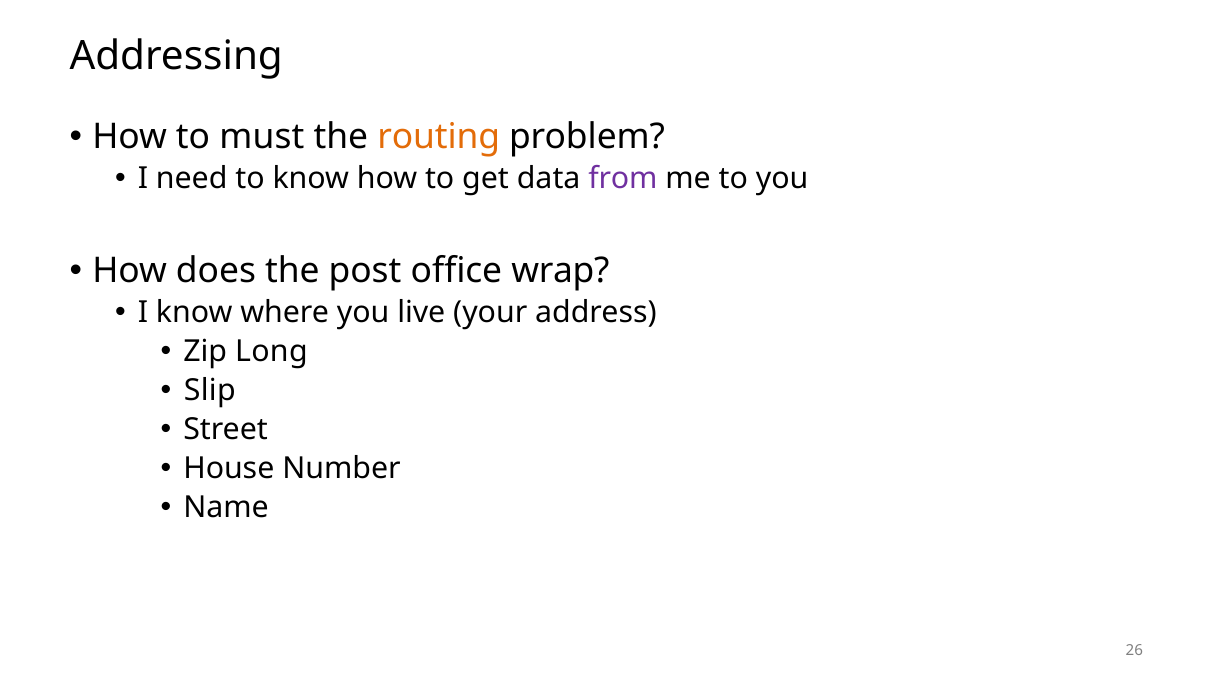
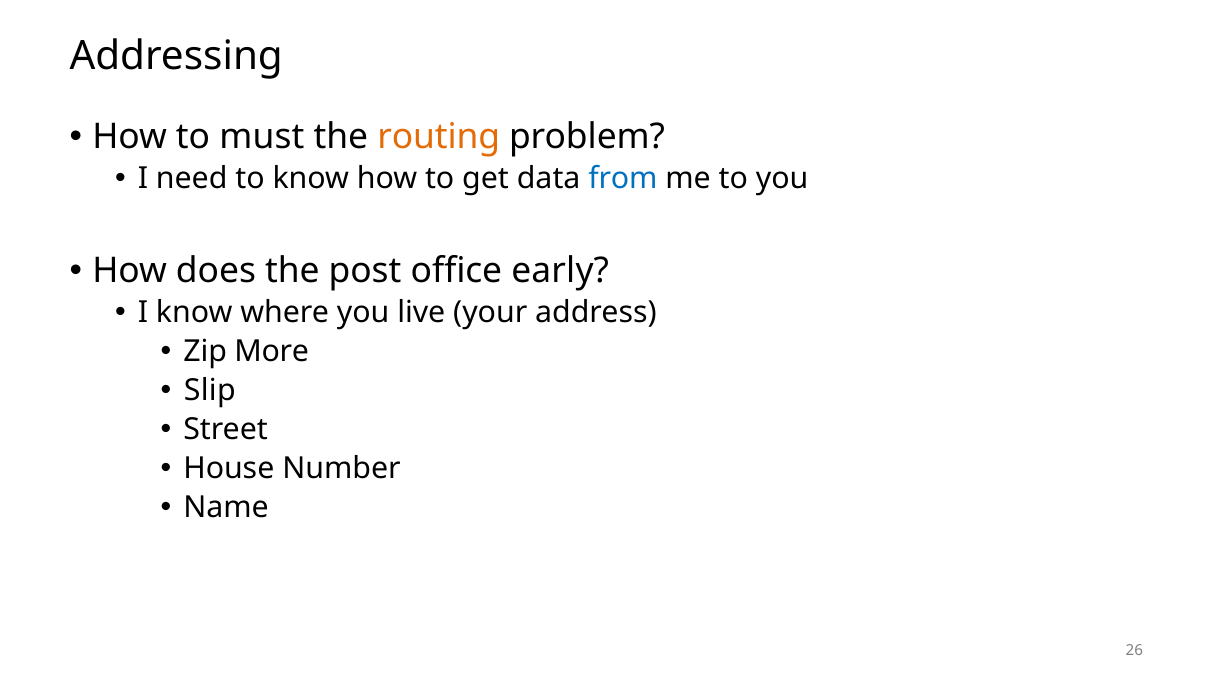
from colour: purple -> blue (623, 179)
wrap: wrap -> early (560, 271)
Long: Long -> More (272, 352)
